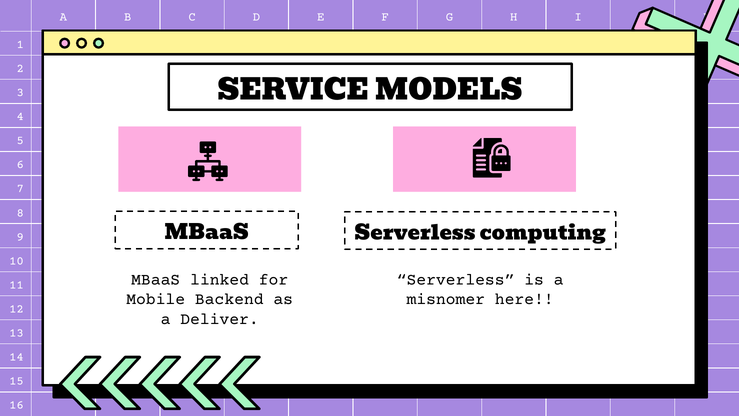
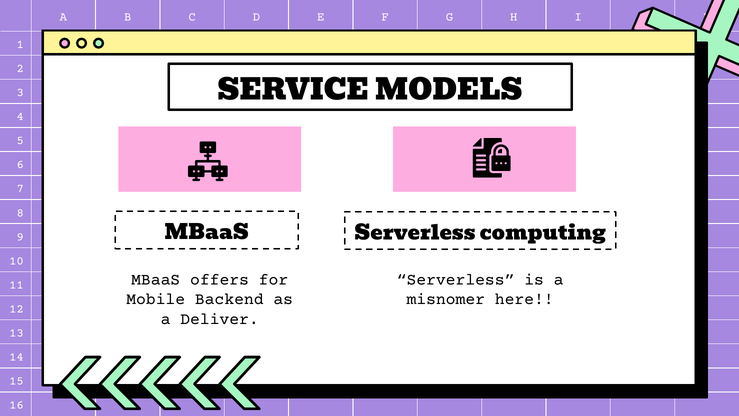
linked: linked -> offers (220, 279)
